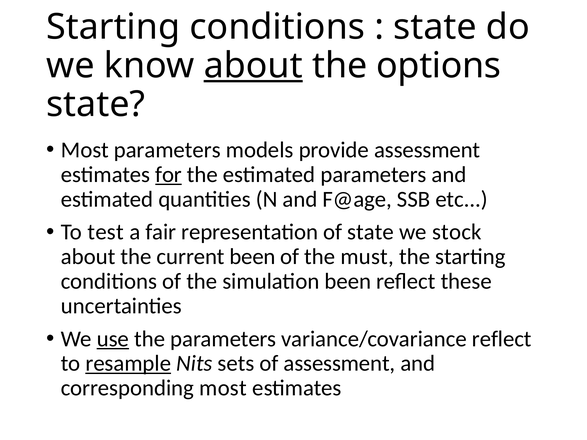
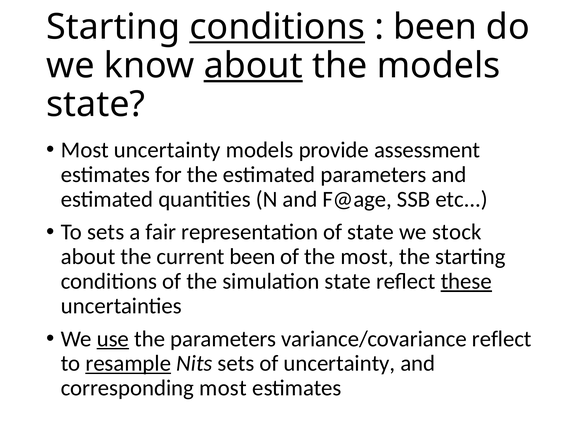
conditions underline: none -> present (277, 27)
state: state -> been (435, 27)
the options: options -> models (439, 66)
Most parameters: parameters -> uncertainty (167, 150)
for underline: present -> none (169, 175)
To test: test -> sets (106, 232)
the must: must -> most (367, 257)
simulation been: been -> state (348, 282)
these underline: none -> present (466, 282)
of assessment: assessment -> uncertainty (339, 364)
